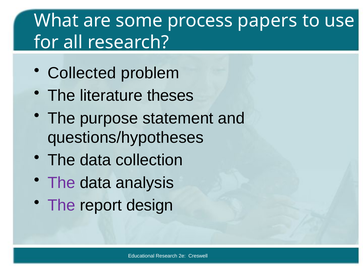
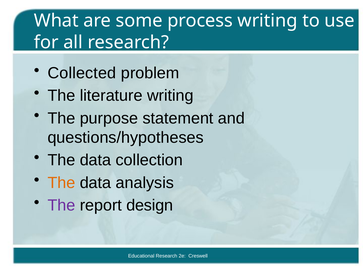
process papers: papers -> writing (268, 21)
literature theses: theses -> writing (170, 96)
The colour: purple -> orange (61, 183)
